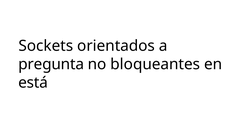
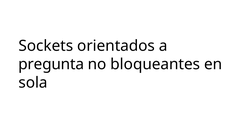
está: está -> sola (33, 83)
